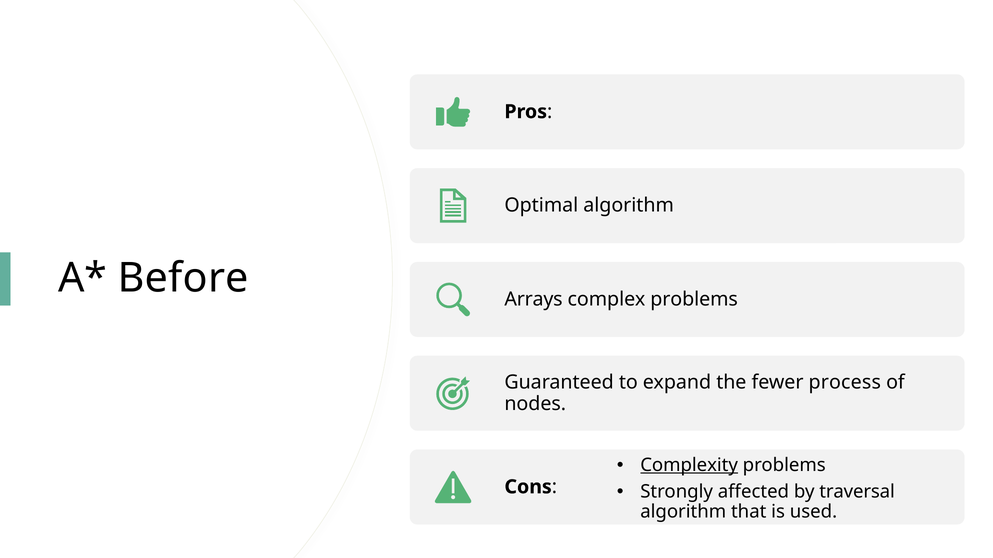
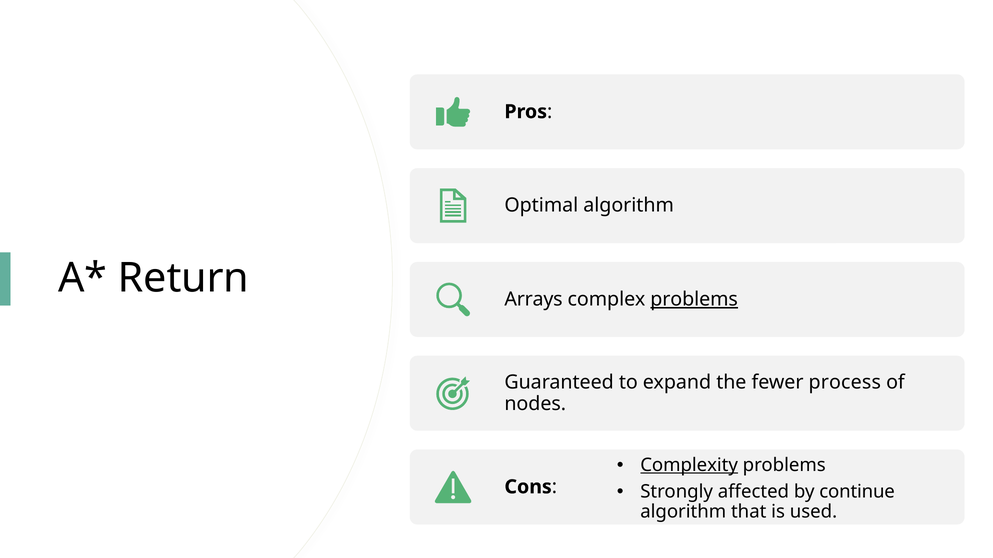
Before: Before -> Return (183, 279)
problems underline: none -> present (694, 300)
traversal: traversal -> continue (857, 492)
